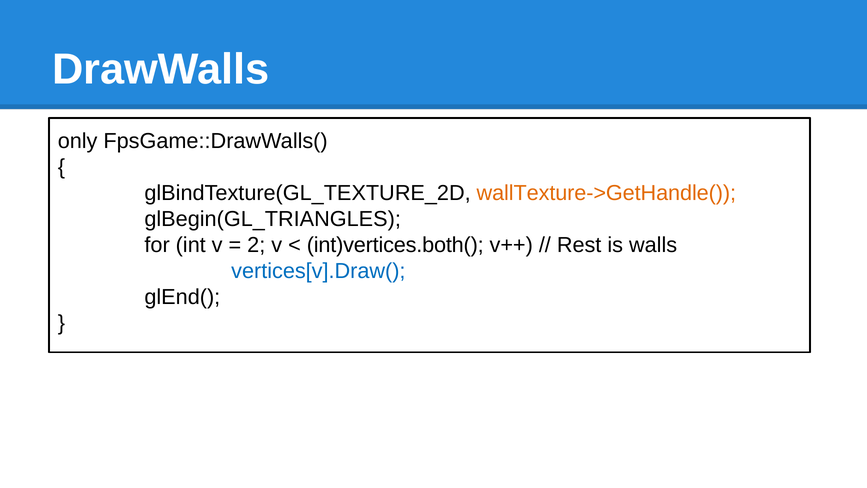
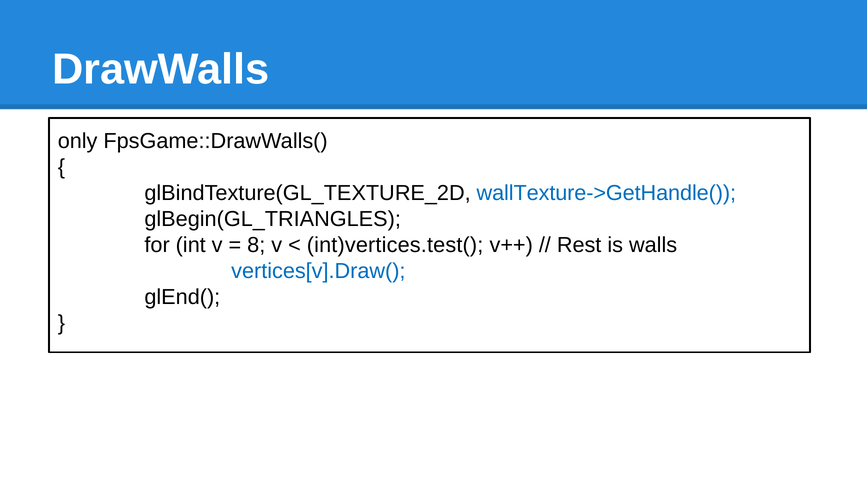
wallTexture->GetHandle( colour: orange -> blue (606, 193)
2: 2 -> 8 (256, 245)
int)vertices.both(: int)vertices.both( -> int)vertices.test( (395, 245)
